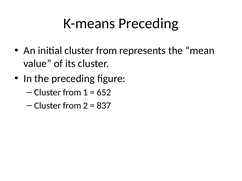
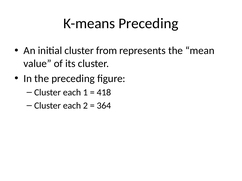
from: from -> each (72, 93)
652: 652 -> 418 (104, 93)
from: from -> each (72, 106)
837: 837 -> 364 (104, 106)
